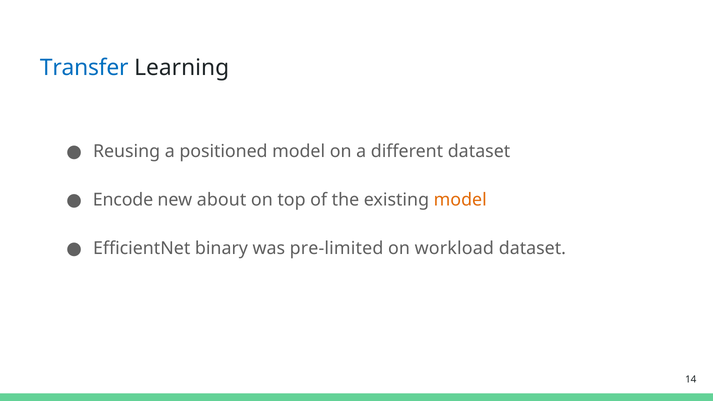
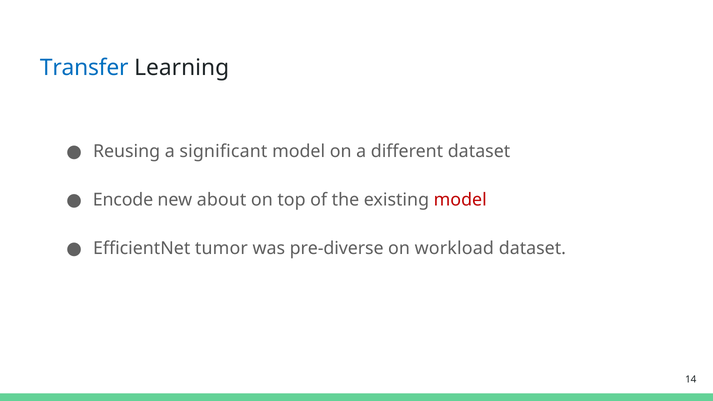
positioned: positioned -> significant (223, 151)
model colour: orange -> red (460, 200)
binary: binary -> tumor (221, 248)
pre-limited: pre-limited -> pre-diverse (337, 248)
